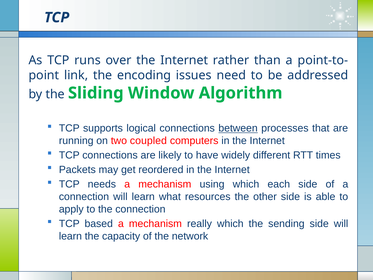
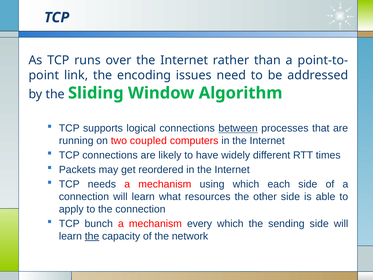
based: based -> bunch (99, 223)
really: really -> every (200, 223)
the underline: none -> present (92, 236)
